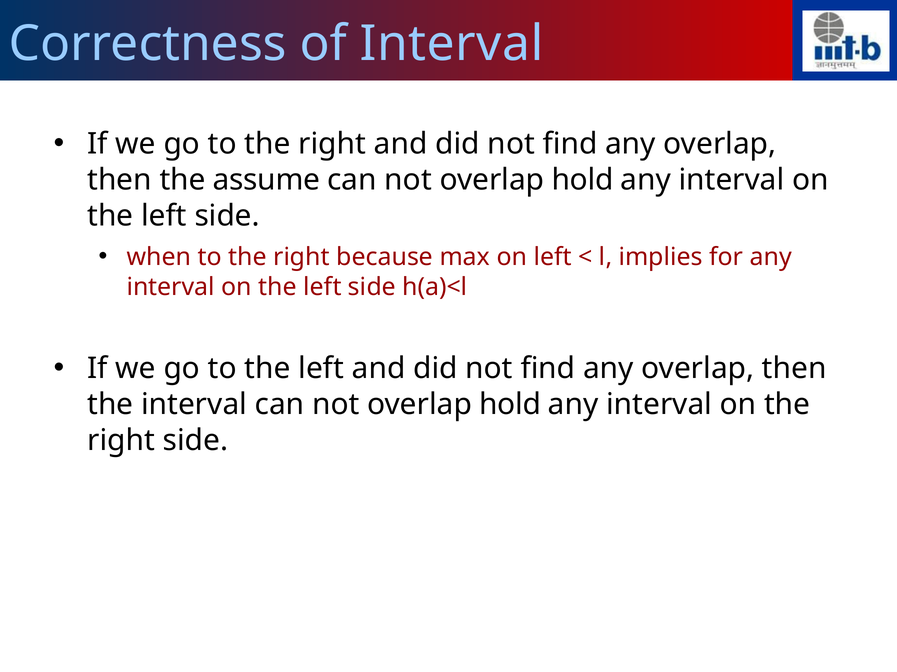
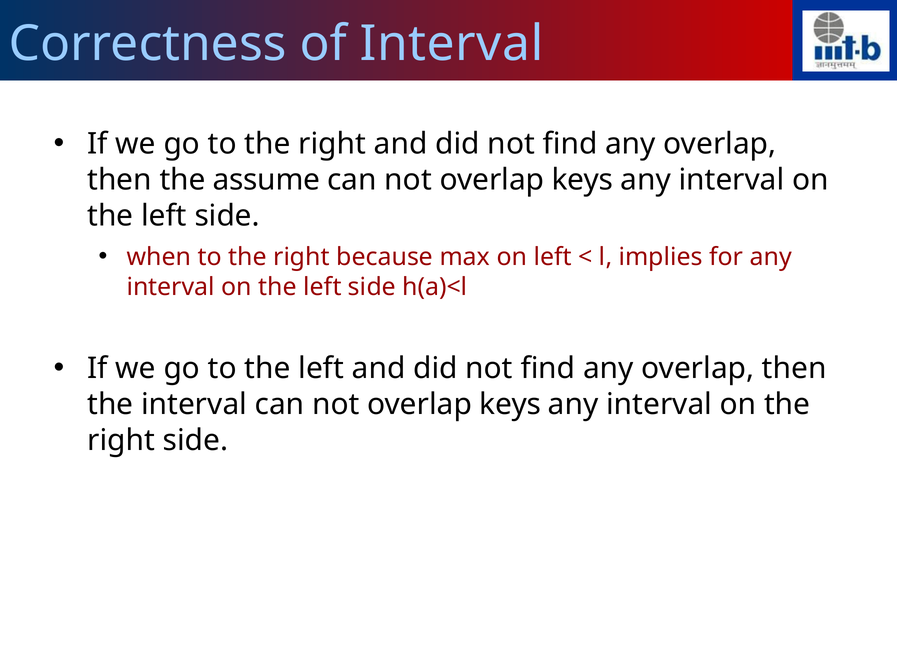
hold: hold -> keys (582, 180)
hold: hold -> keys (510, 405)
